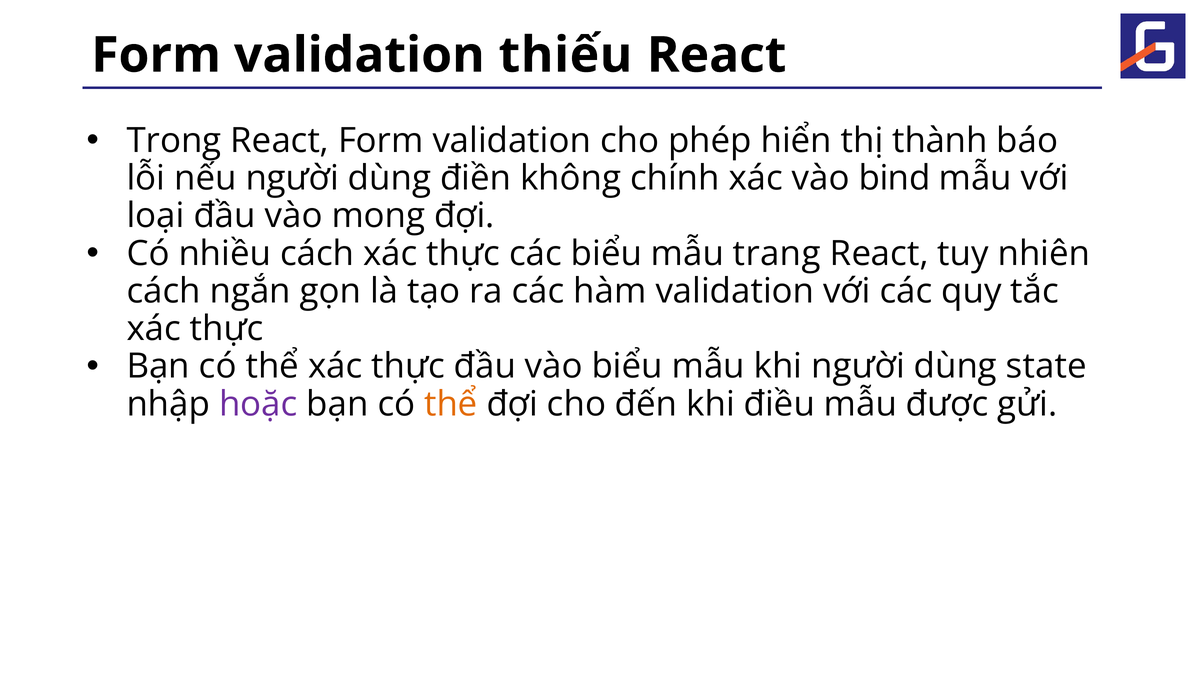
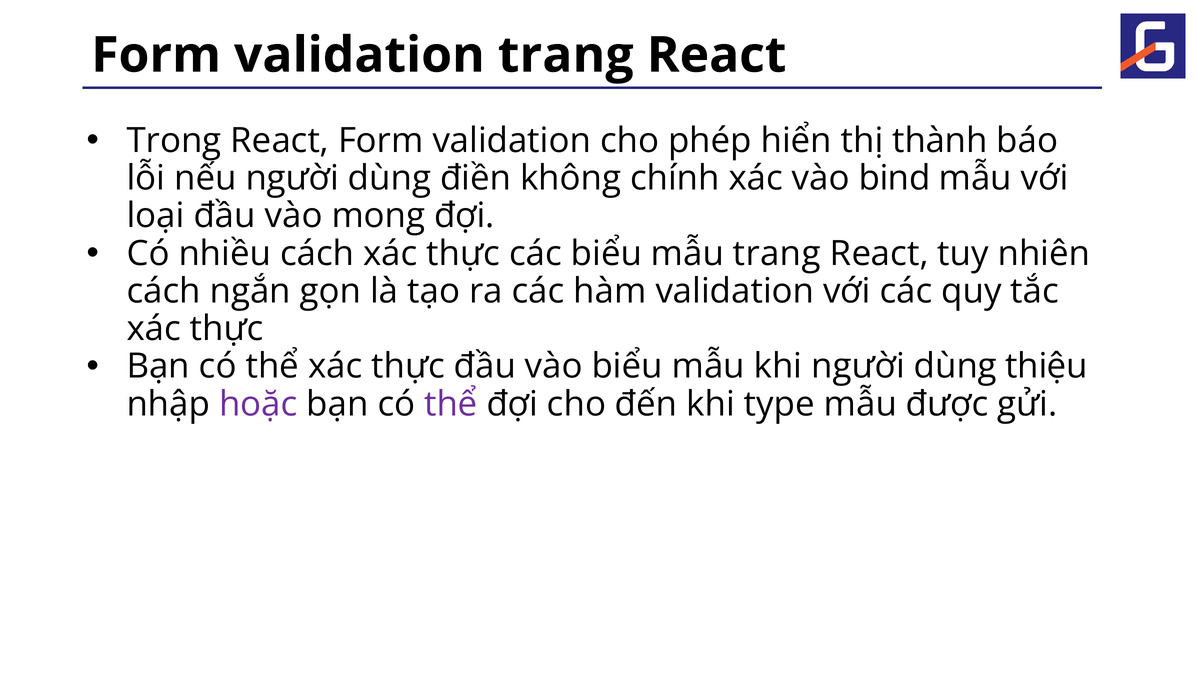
validation thiếu: thiếu -> trang (566, 55)
state: state -> thiệu (1047, 367)
thể colour: orange -> purple (451, 404)
điều: điều -> type (779, 404)
